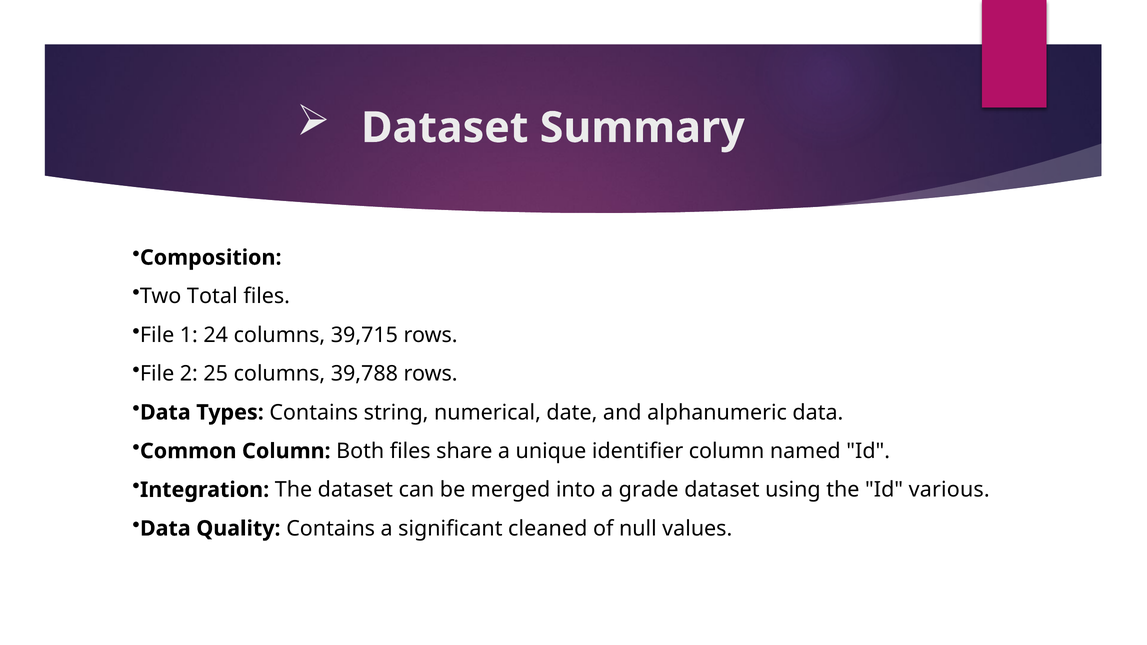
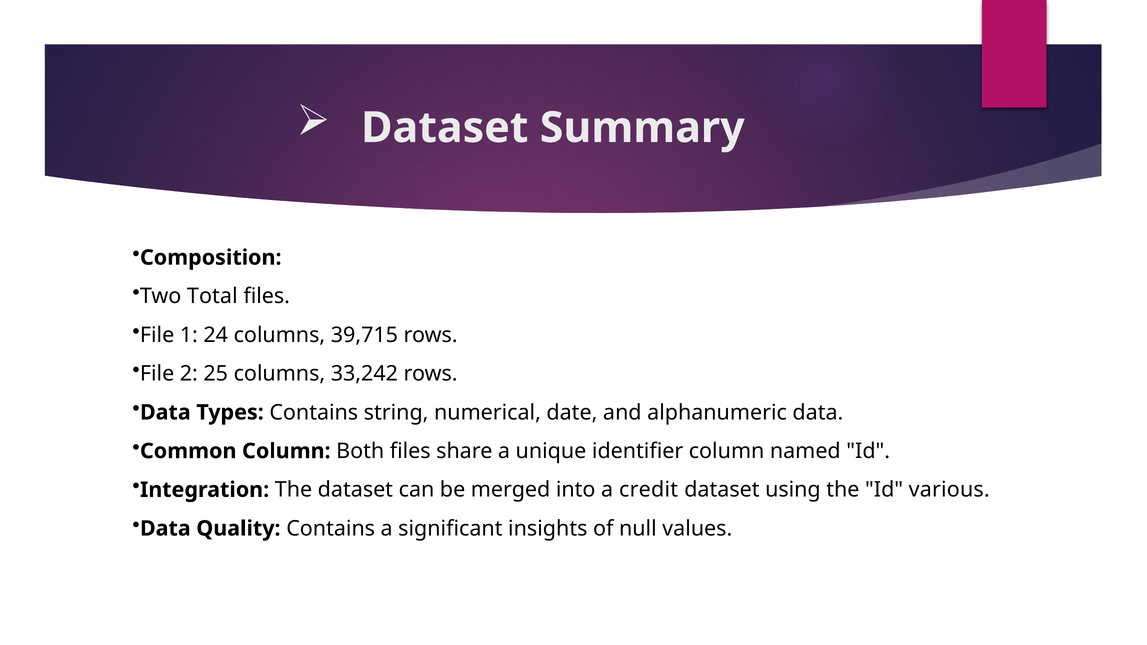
39,788: 39,788 -> 33,242 (364, 374)
grade: grade -> credit (649, 490)
cleaned: cleaned -> insights (548, 529)
